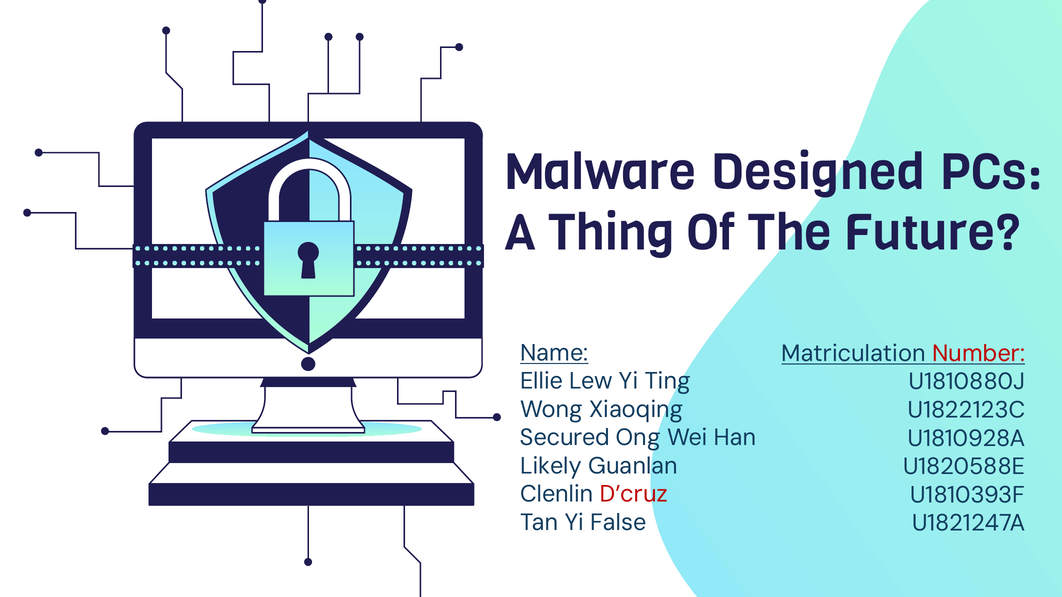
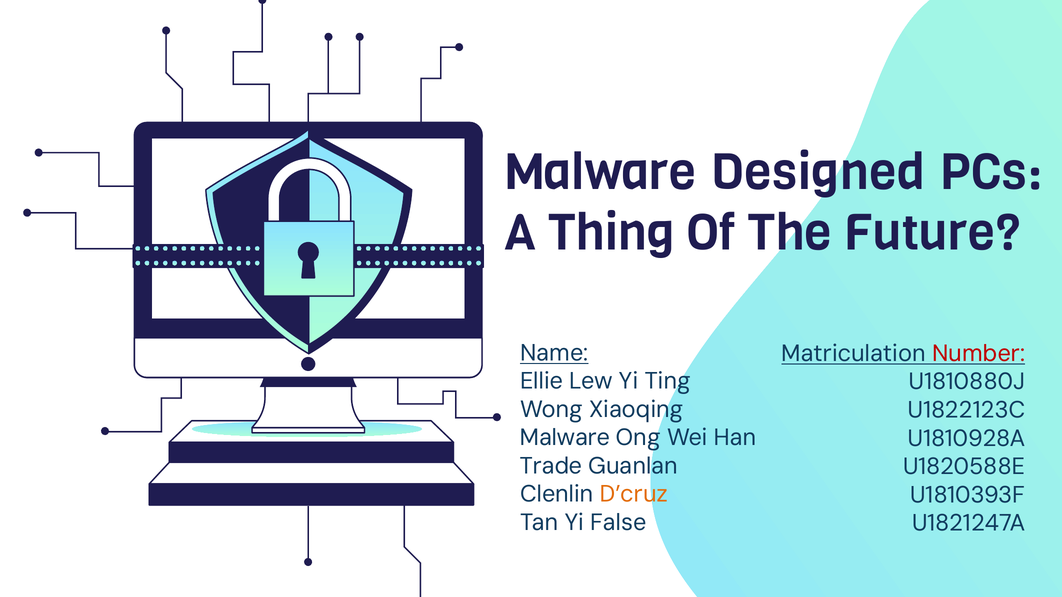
Secured: Secured -> Malware (565, 438)
Likely: Likely -> Trade (551, 466)
D’cruz colour: red -> orange (634, 495)
